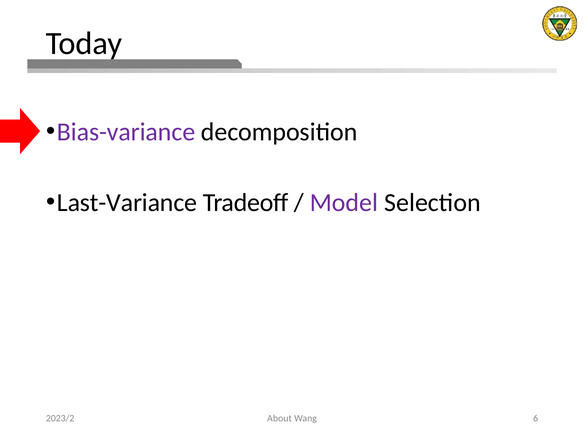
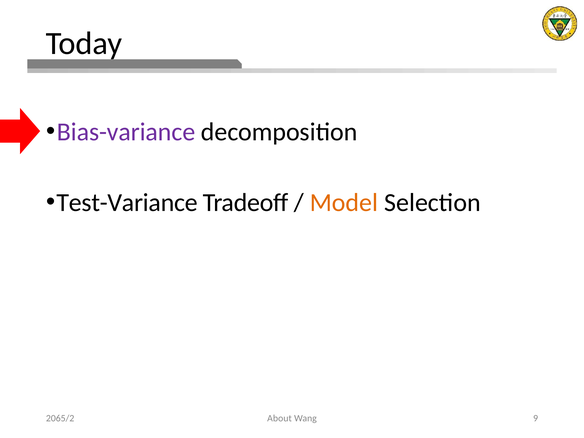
Last-Variance: Last-Variance -> Test-Variance (127, 203)
Model colour: purple -> orange (344, 203)
6: 6 -> 9 (536, 418)
2023/2: 2023/2 -> 2065/2 (60, 418)
